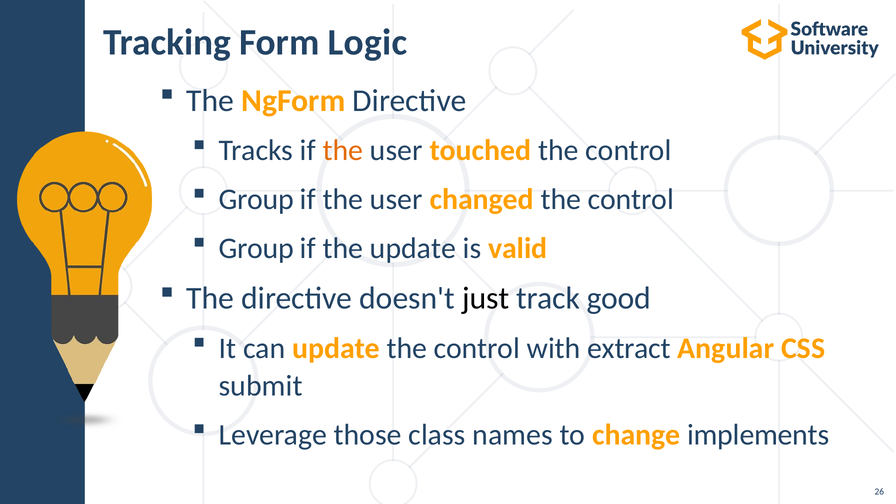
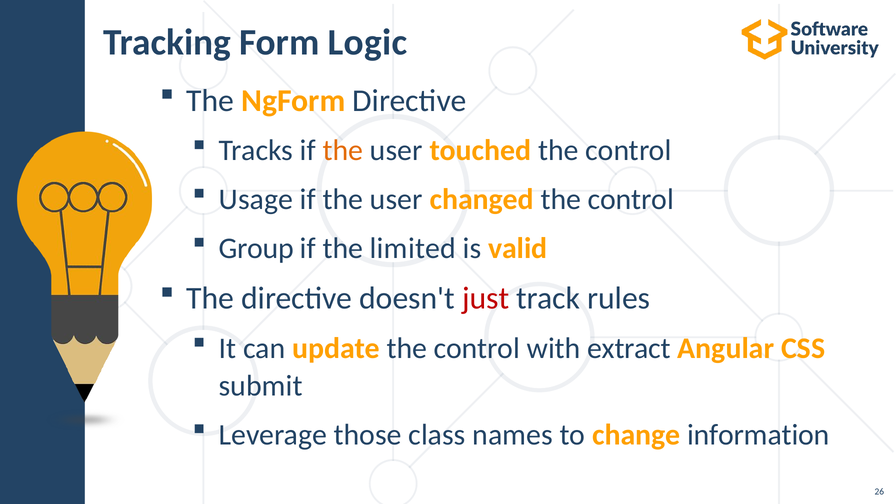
Group: Group -> Usage (256, 199)
the update: update -> limited (413, 248)
just colour: black -> red (486, 298)
good: good -> rules (619, 298)
implements: implements -> information (758, 435)
